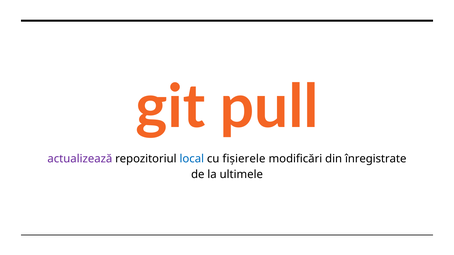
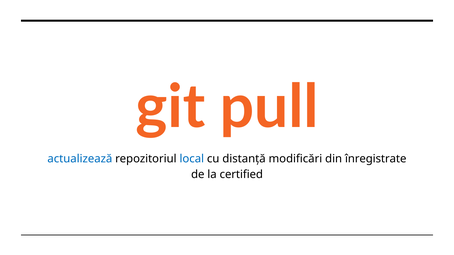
actualizează colour: purple -> blue (80, 159)
fișierele: fișierele -> distanță (244, 159)
ultimele: ultimele -> certified (241, 175)
